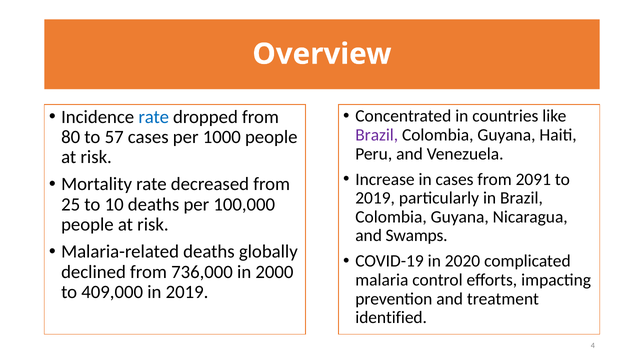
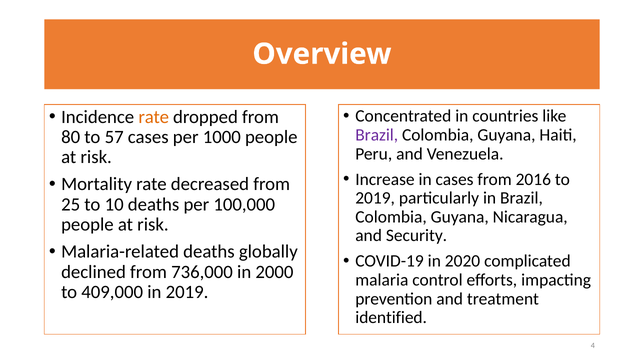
rate colour: blue -> orange (154, 117)
2091: 2091 -> 2016 (533, 179)
Swamps: Swamps -> Security (417, 236)
